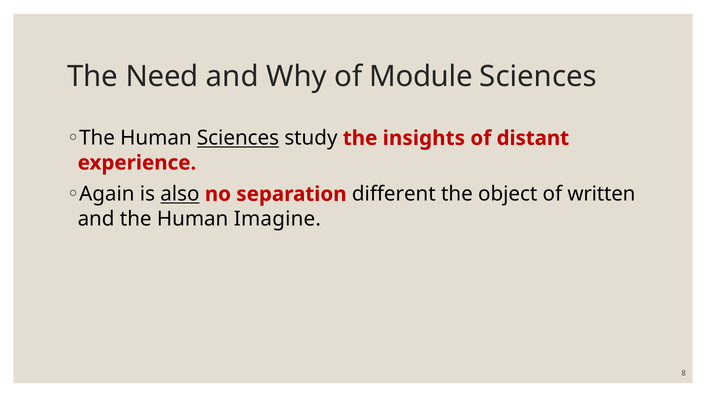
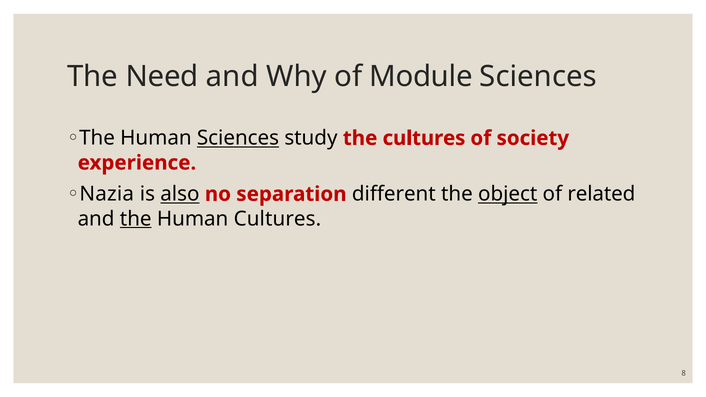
the insights: insights -> cultures (424, 138)
distant: distant -> society (533, 138)
Again: Again -> Nazia (107, 194)
object underline: none -> present (508, 194)
written: written -> related (601, 194)
the underline: none -> present (136, 219)
Human Imagine: Imagine -> Cultures (277, 219)
